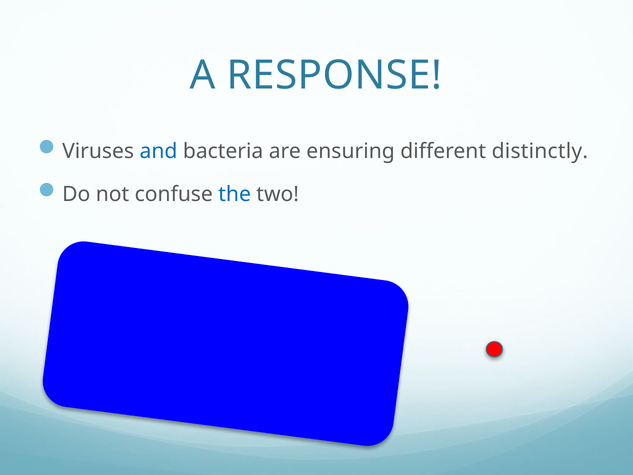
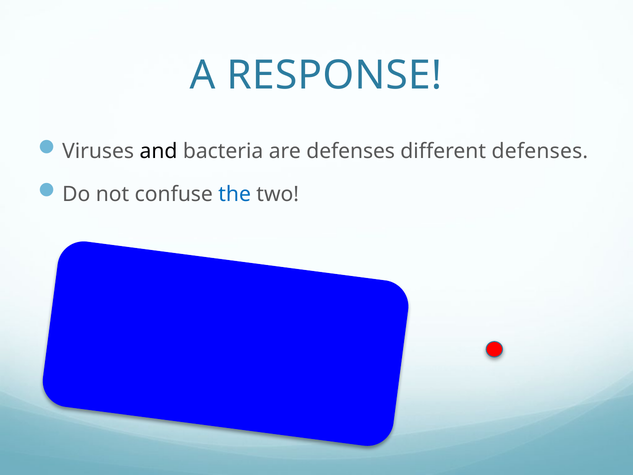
and colour: blue -> black (158, 151)
are ensuring: ensuring -> defenses (351, 151)
different distinctly: distinctly -> defenses (540, 151)
